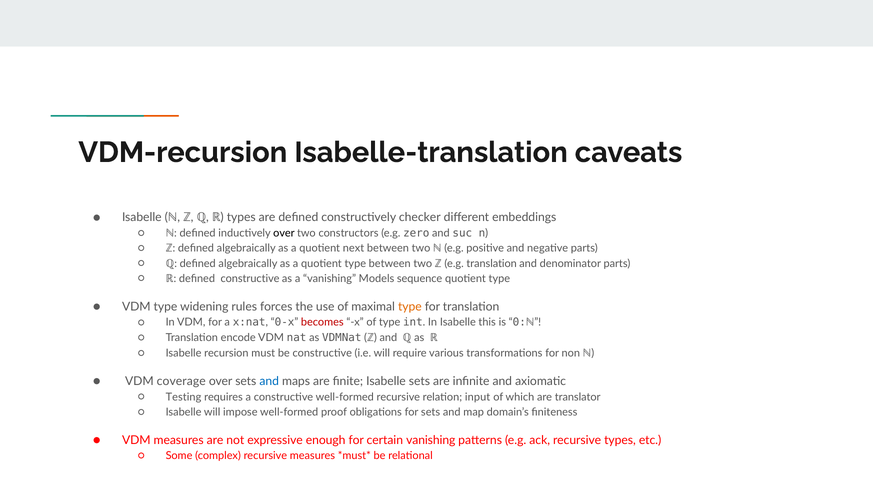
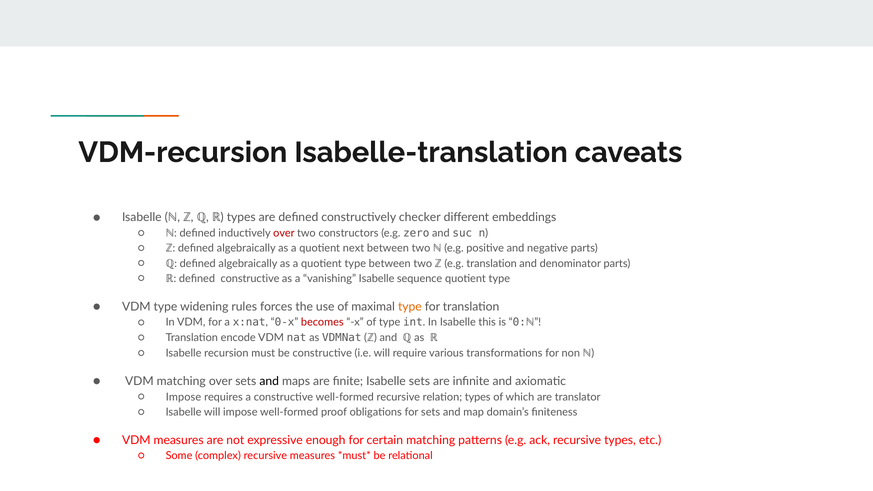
over colour: black -> red (284, 233)
vanishing Models: Models -> Isabelle (377, 279)
VDM coverage: coverage -> matching (181, 381)
and colour: blue -> black (269, 381)
Testing: Testing -> Impose (183, 397)
relation input: input -> types (478, 397)
certain vanishing: vanishing -> matching (431, 440)
